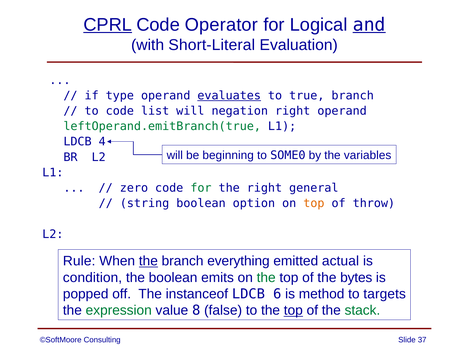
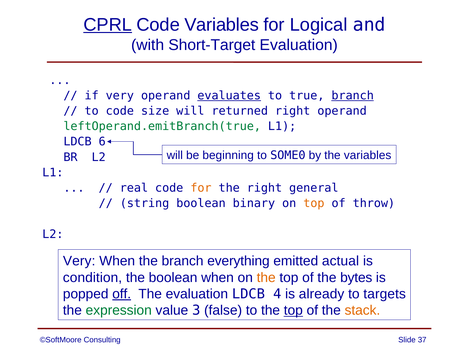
Code Operator: Operator -> Variables (222, 25)
and underline: present -> none (369, 25)
Short-Literal: Short-Literal -> Short-Target (212, 45)
if type: type -> very (120, 96)
branch underline: none -> present (353, 96)
list: list -> size (155, 111)
negation: negation -> returned (240, 111)
4: 4 -> 6 (102, 142)
zero: zero -> real (134, 188)
for colour: green -> orange (201, 188)
option: option -> binary (254, 203)
Rule: Rule -> Very (79, 261)
the underline: present -> none (148, 261)
boolean emits: emits -> when (218, 277)
the colour: green -> orange (266, 277)
off underline: none -> present (122, 294)
The instanceof: instanceof -> evaluation (197, 294)
6: 6 -> 4 (277, 294)
method: method -> already (322, 294)
8: 8 -> 3 (196, 310)
stack colour: green -> orange (362, 310)
